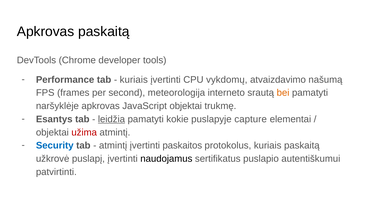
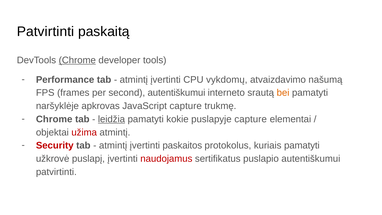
Apkrovas: Apkrovas -> Patvirtinti (46, 32)
Chrome underline: none -> present (77, 60)
kuriais: kuriais -> atmintį (134, 80)
second meteorologija: meteorologija -> autentiškumui (176, 93)
JavaScript objektai: objektai -> capture (186, 106)
Esantys: Esantys -> Chrome (54, 119)
Security colour: blue -> red (55, 145)
kuriais paskaitą: paskaitą -> pamatyti (302, 145)
naudojamus colour: black -> red (166, 159)
